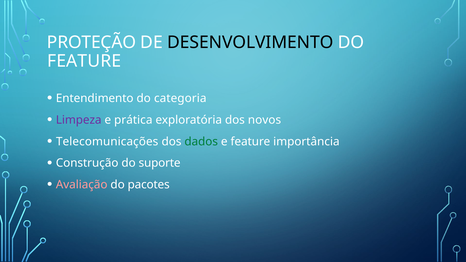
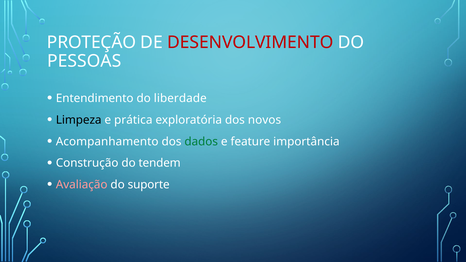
DESENVOLVIMENTO colour: black -> red (250, 42)
FEATURE: FEATURE -> PESSOAS (84, 61)
categoria: categoria -> liberdade (180, 98)
Limpeza colour: purple -> black (79, 120)
Telecomunicações: Telecomunicações -> Acompanhamento (107, 142)
suporte: suporte -> tendem (160, 163)
pacotes: pacotes -> suporte (149, 185)
